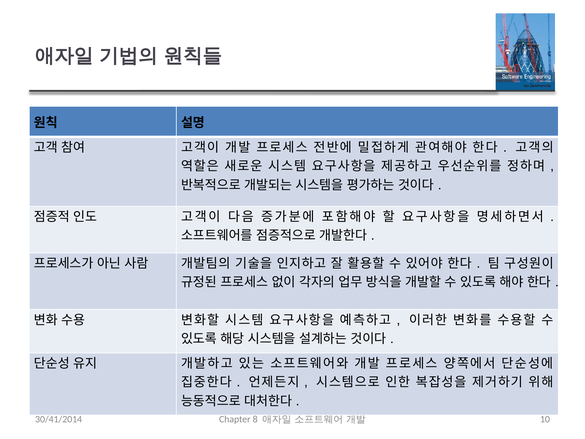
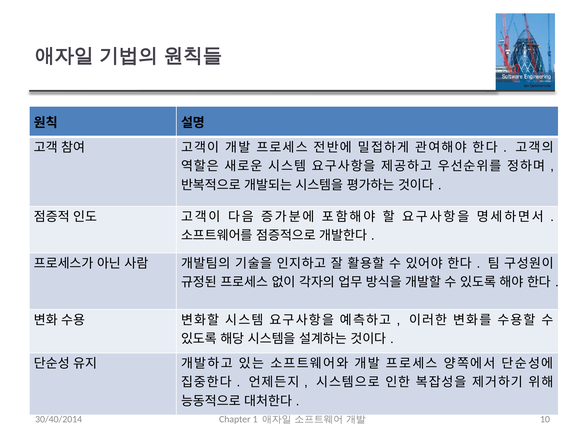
30/41/2014: 30/41/2014 -> 30/40/2014 (59, 419)
8: 8 -> 1 (255, 419)
